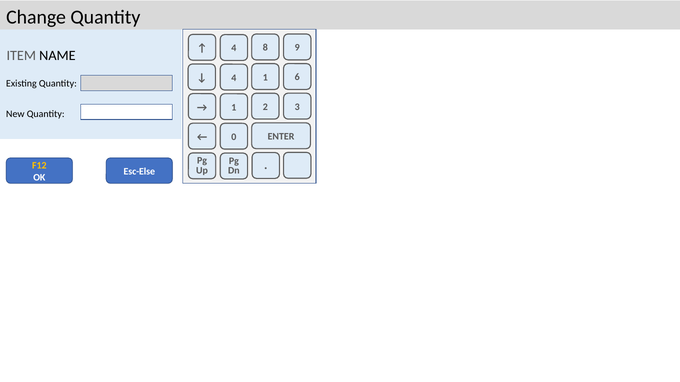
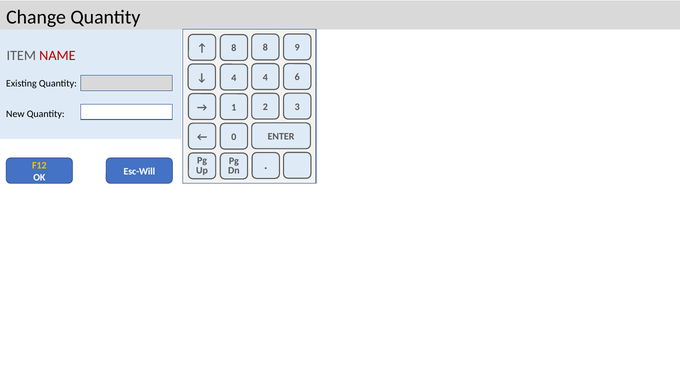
4: 4 -> 8 (234, 48)
NAME colour: black -> red (57, 56)
4 1: 1 -> 4 (265, 77)
Esc-Else: Esc-Else -> Esc-Will (139, 172)
